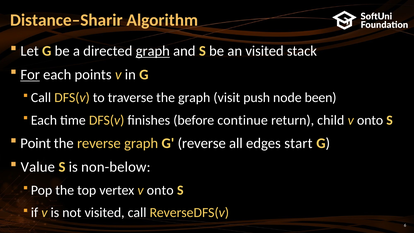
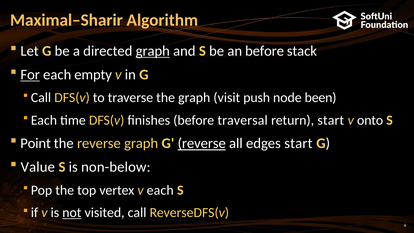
Distance–Sharir: Distance–Sharir -> Maximal–Sharir (66, 20)
an visited: visited -> before (265, 51)
points: points -> empty (93, 75)
continue: continue -> traversal (243, 120)
return child: child -> start (331, 120)
reverse underline: none -> present (202, 143)
vertex v onto: onto -> each (160, 190)
not underline: none -> present (72, 213)
